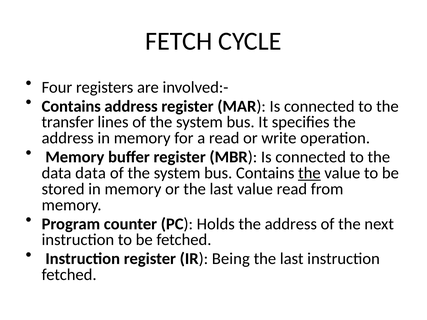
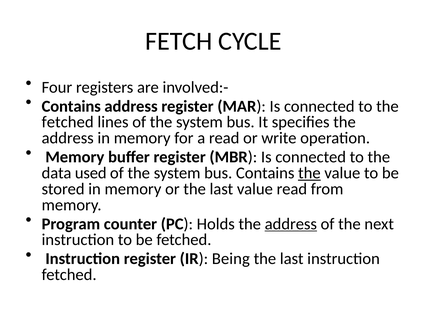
transfer: transfer -> fetched (68, 122)
data data: data -> used (91, 173)
address underline: none -> present (291, 224)
